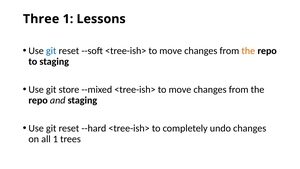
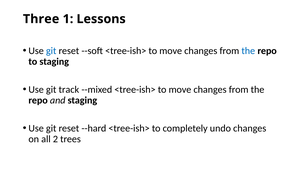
the colour: orange -> blue (248, 51)
store: store -> track (69, 89)
all 1: 1 -> 2 (55, 139)
